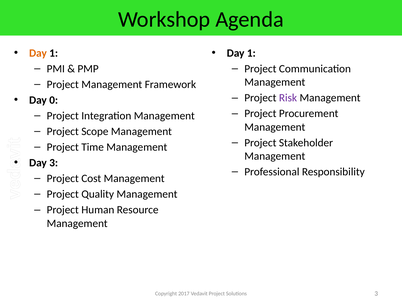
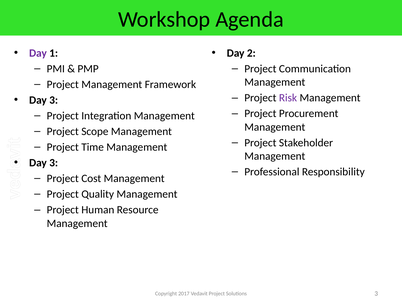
Day colour: orange -> purple (38, 53)
1: 1 -> 2 (251, 53)
0: 0 -> 3 (54, 100)
